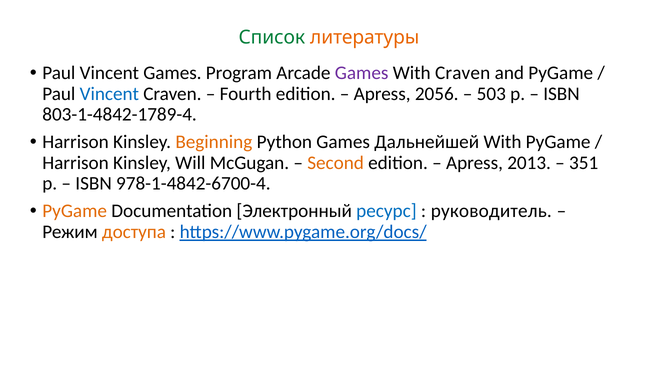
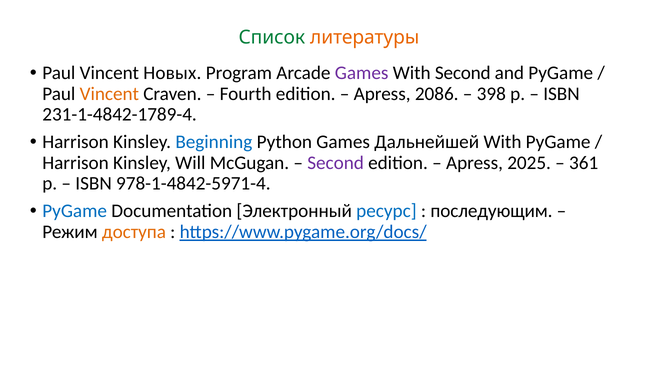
Vincent Games: Games -> Новых (172, 73)
With Craven: Craven -> Second (463, 73)
Vincent colour: blue -> orange (109, 94)
2056: 2056 -> 2086 (437, 94)
503: 503 -> 398 (491, 94)
803-1-4842-1789-4: 803-1-4842-1789-4 -> 231-1-4842-1789-4 (120, 115)
Beginning colour: orange -> blue (214, 142)
Second colour: orange -> purple (336, 163)
2013: 2013 -> 2025 (529, 163)
351: 351 -> 361 (584, 163)
978-1-4842-6700-4: 978-1-4842-6700-4 -> 978-1-4842-5971-4 (193, 183)
PyGame colour: orange -> blue (75, 211)
руководитель: руководитель -> последующим (491, 211)
